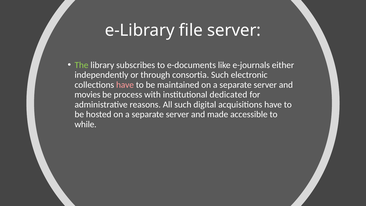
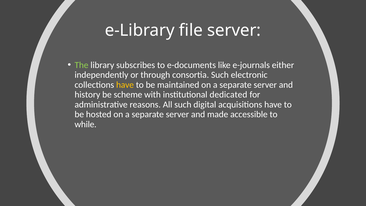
have colour: pink -> yellow (125, 85)
movies: movies -> history (87, 95)
process: process -> scheme (128, 95)
